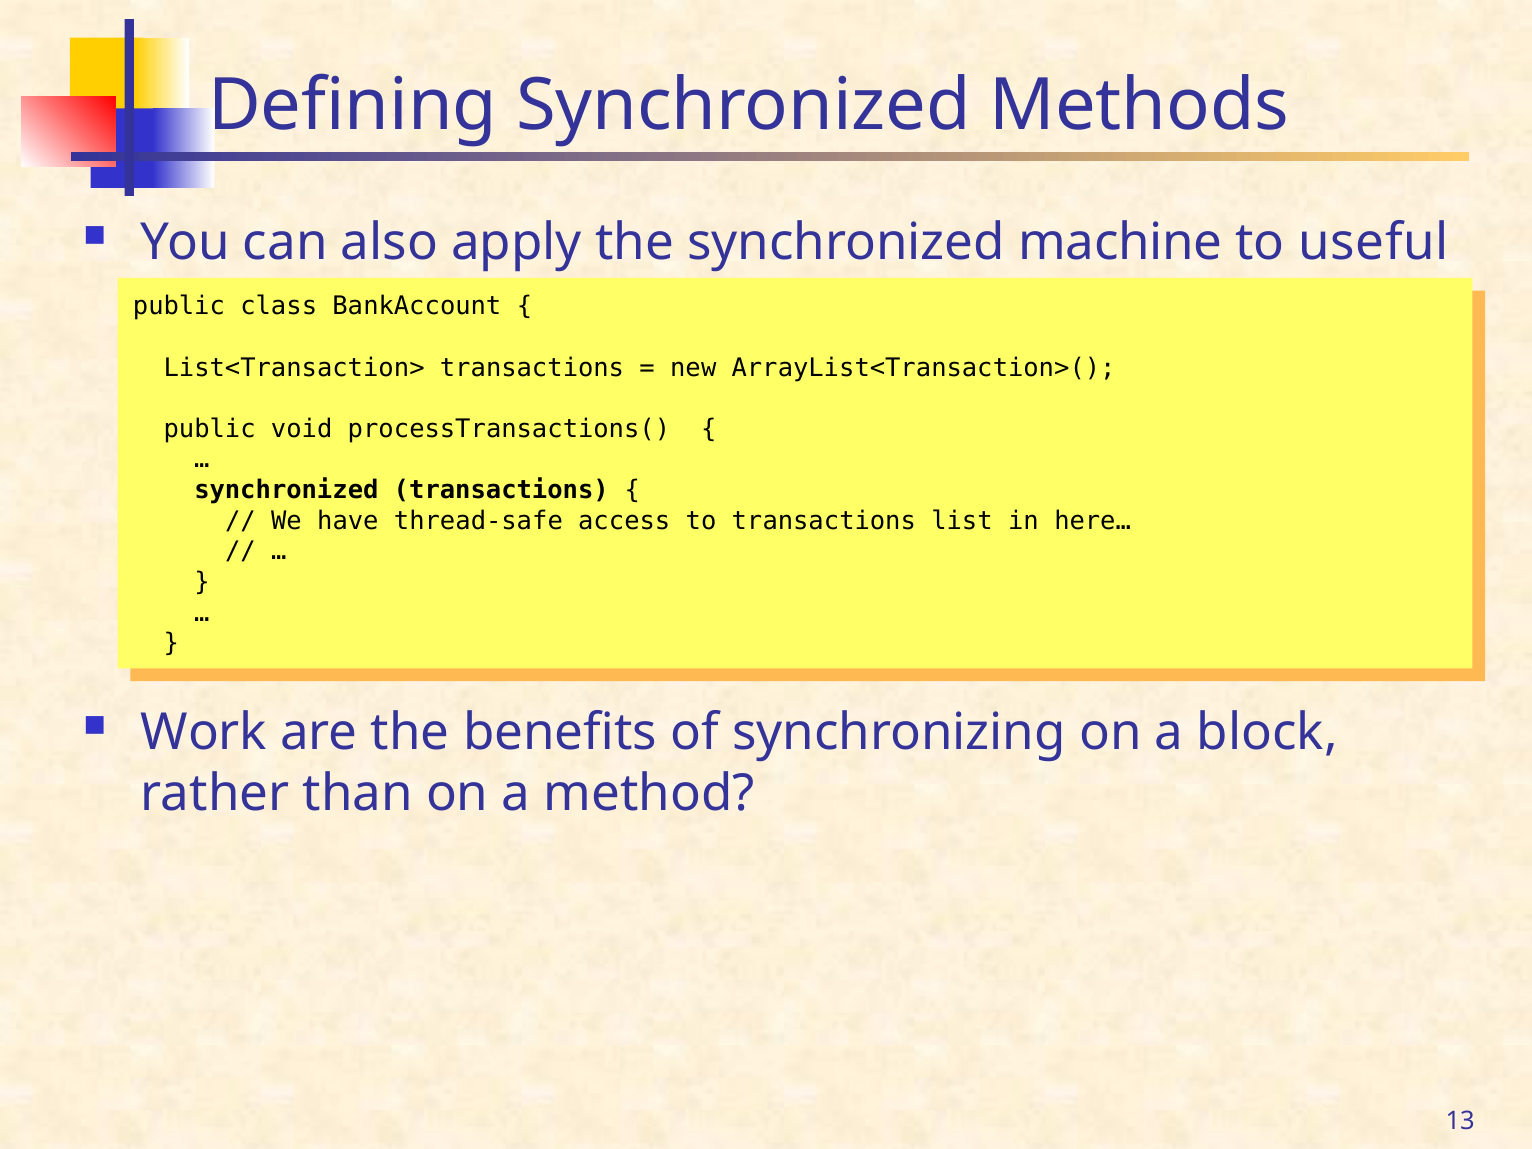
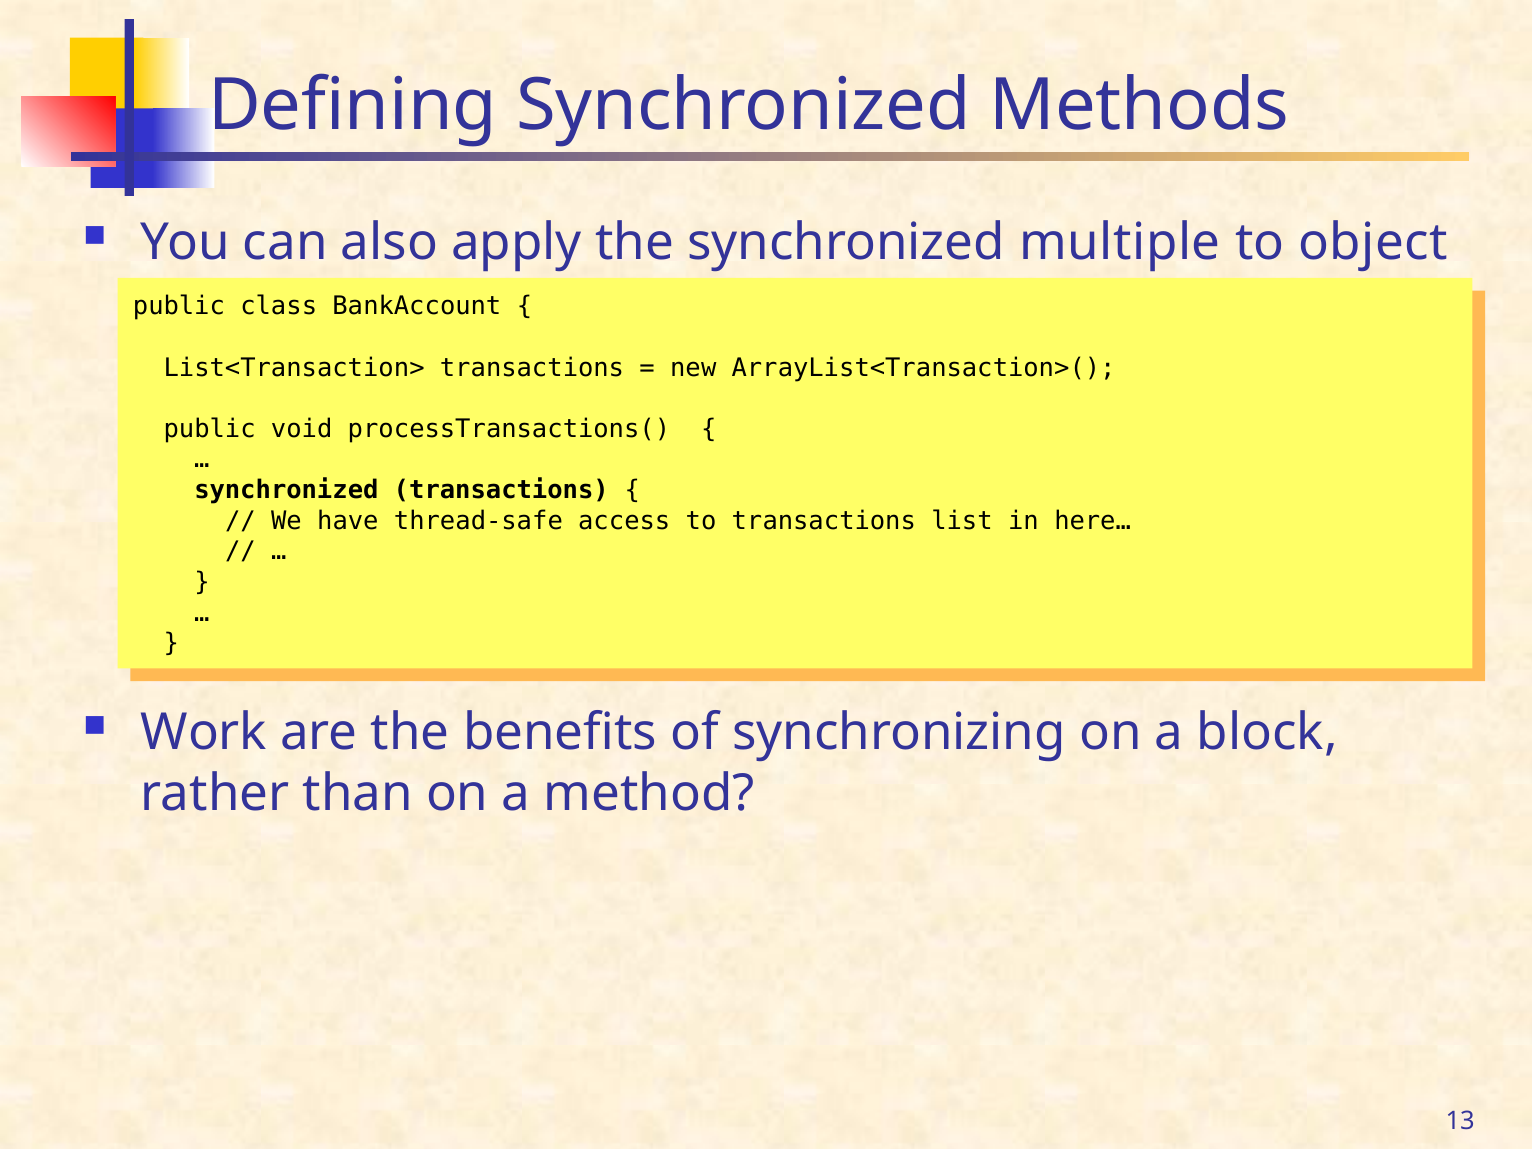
machine: machine -> multiple (1120, 242)
useful: useful -> object (1373, 242)
